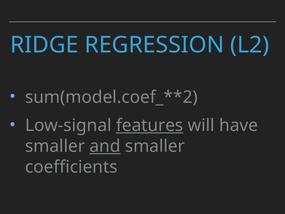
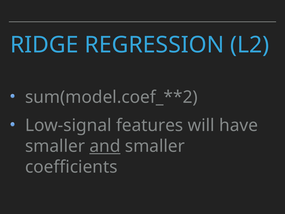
features underline: present -> none (150, 125)
